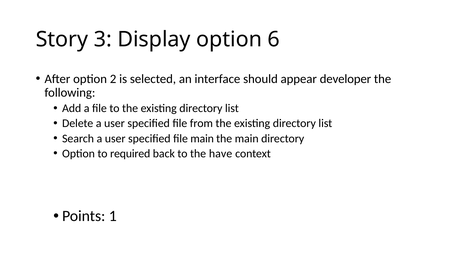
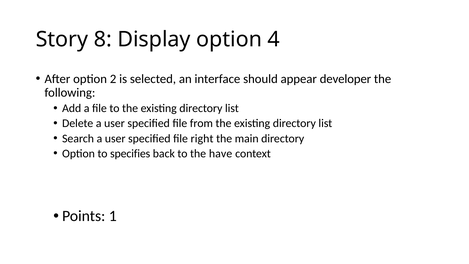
3: 3 -> 8 (103, 39)
6: 6 -> 4 (274, 39)
file main: main -> right (202, 138)
required: required -> specifies (130, 153)
